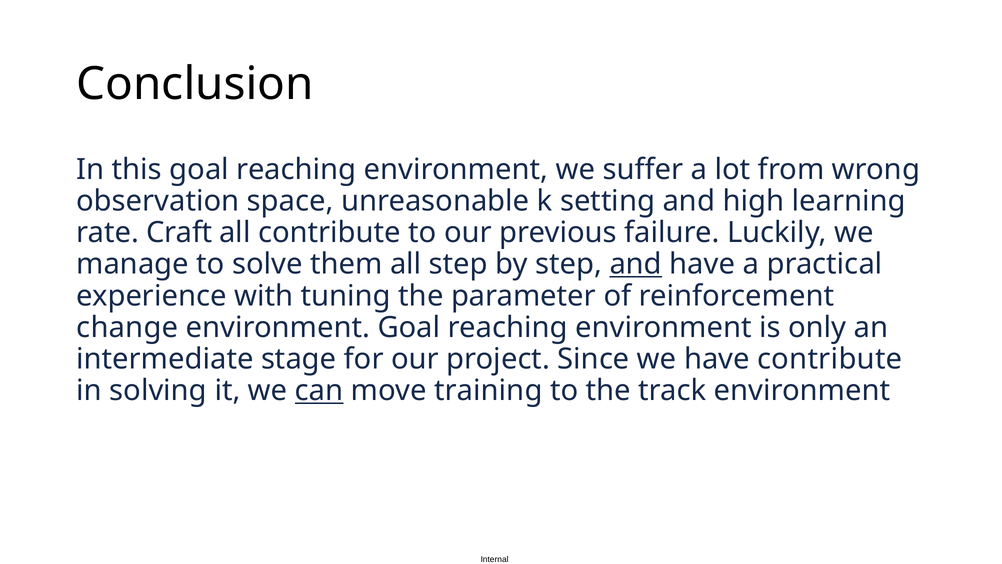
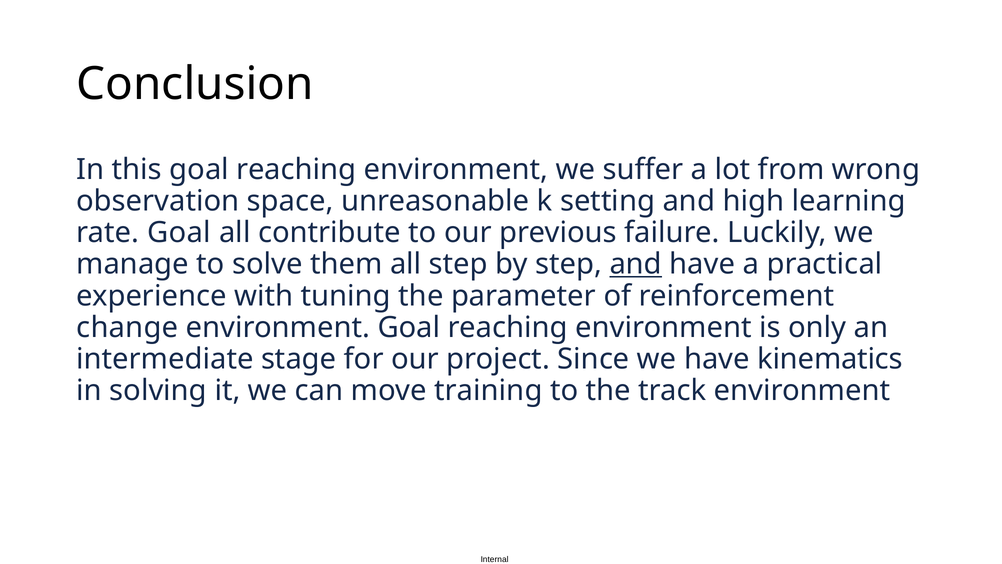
rate Craft: Craft -> Goal (179, 233)
have contribute: contribute -> kinematics (830, 359)
can underline: present -> none (319, 390)
